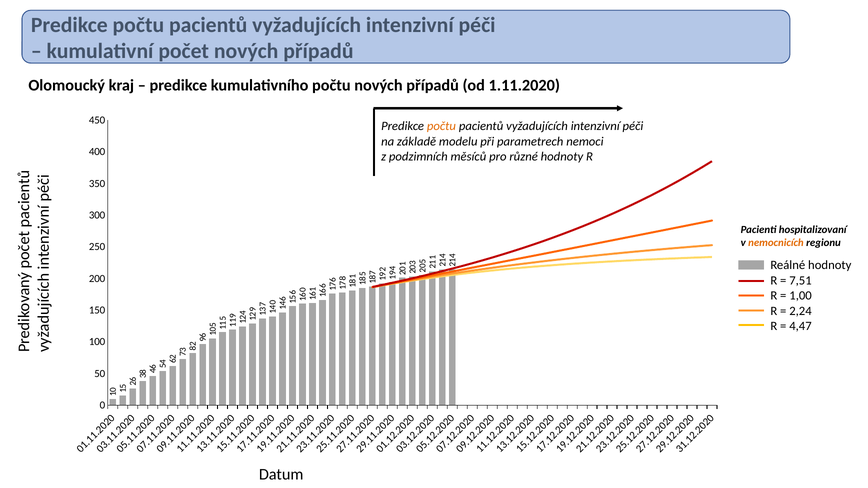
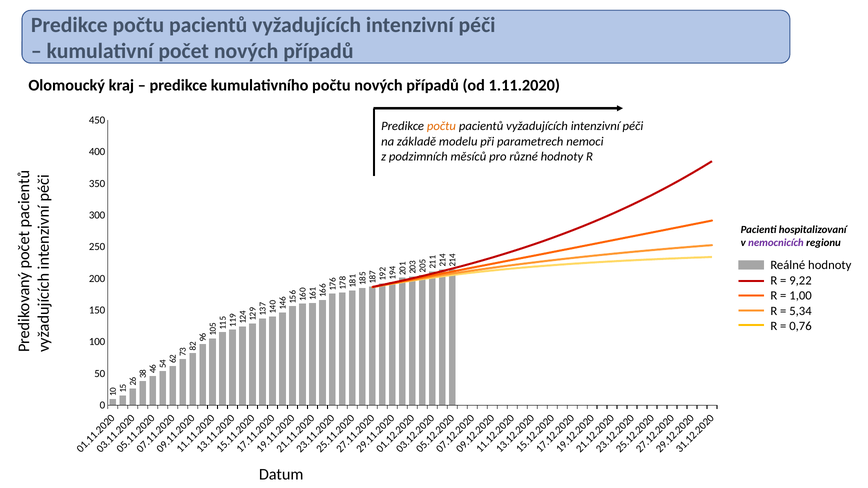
nemocnicích colour: orange -> purple (776, 243)
7,51: 7,51 -> 9,22 (800, 281)
2,24: 2,24 -> 5,34 (800, 311)
4,47: 4,47 -> 0,76 (800, 326)
